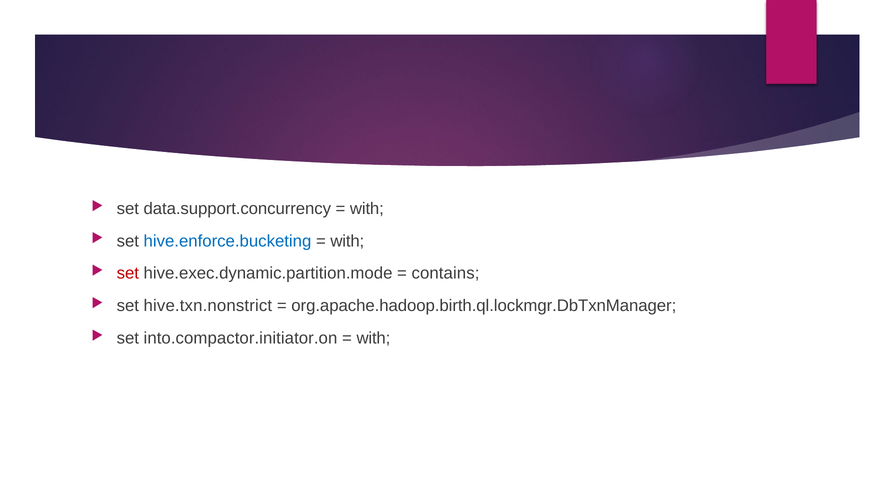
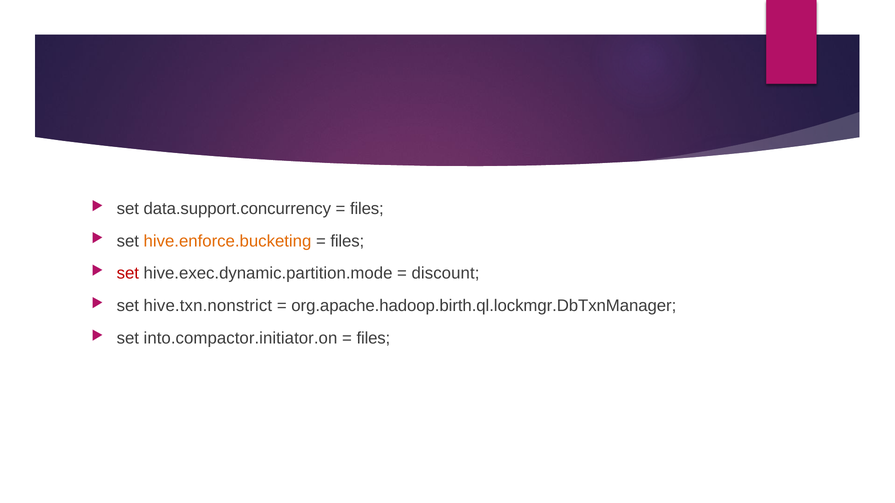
with: with -> files (367, 209)
hive.enforce.bucketing colour: blue -> orange (227, 241)
with: with -> files (347, 241)
contains: contains -> discount (445, 274)
with: with -> files (373, 339)
